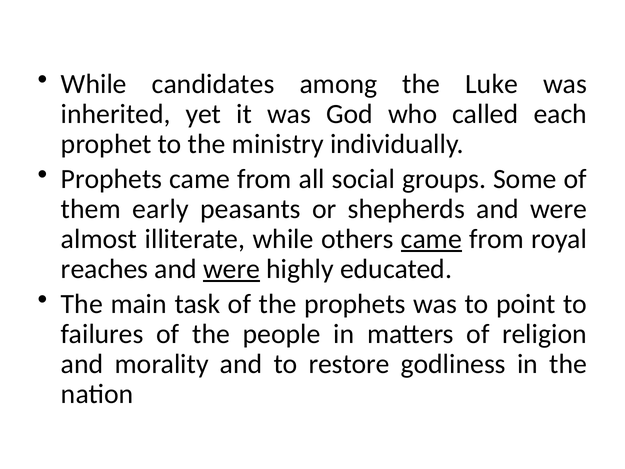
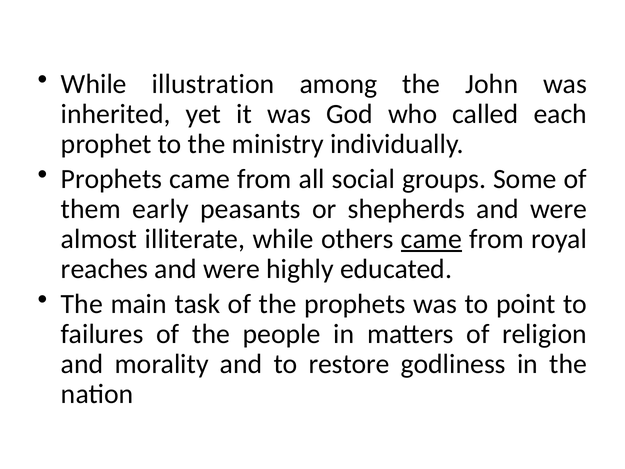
candidates: candidates -> illustration (213, 84)
Luke: Luke -> John (492, 84)
were underline: present -> none (232, 269)
